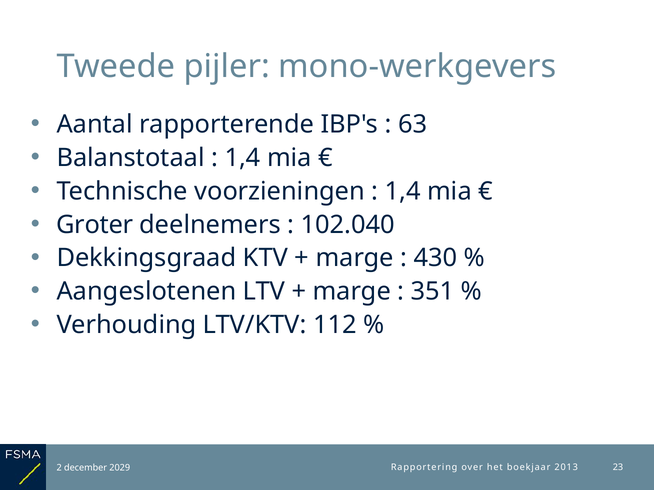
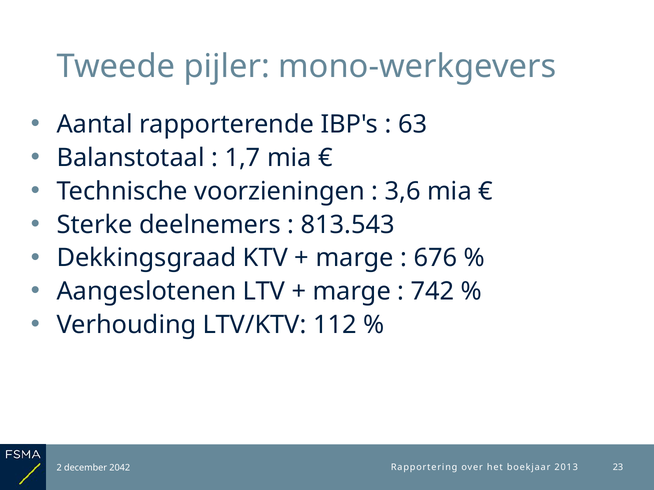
1,4: 1,4 -> 1,7 (243, 158)
1,4: 1,4 -> 3,6 (403, 191)
Groter: Groter -> Sterke (95, 225)
102.040: 102.040 -> 813.543 (348, 225)
430: 430 -> 676 (436, 258)
351: 351 -> 742 (433, 292)
2029: 2029 -> 2042 (120, 468)
